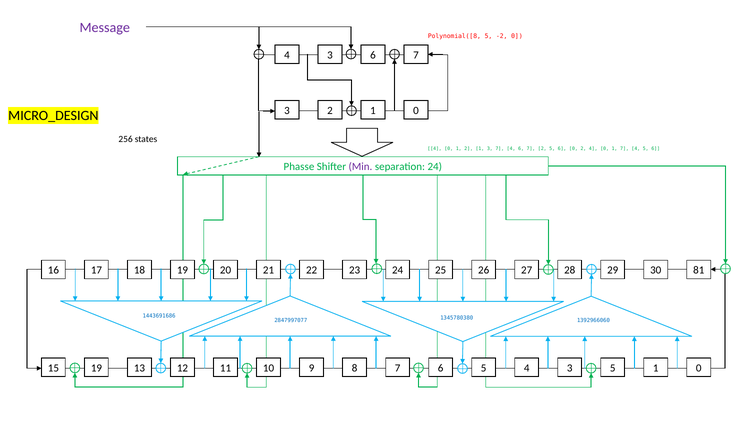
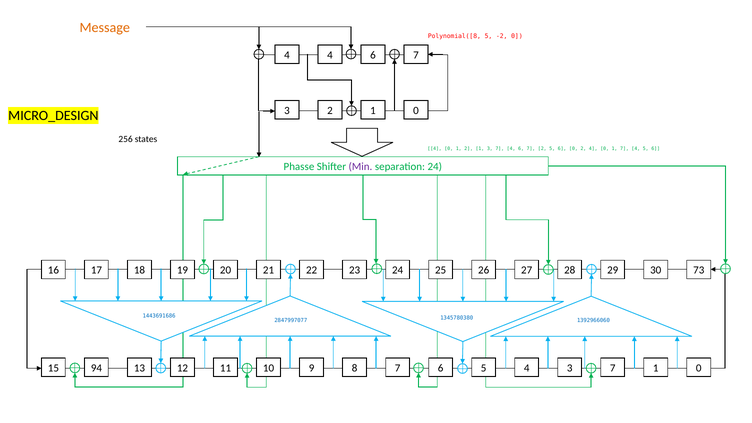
Message colour: purple -> orange (105, 28)
4 3: 3 -> 4 (330, 55)
81: 81 -> 73 (699, 270)
15 19: 19 -> 94 (96, 368)
5: 5 -> 7 (613, 368)
